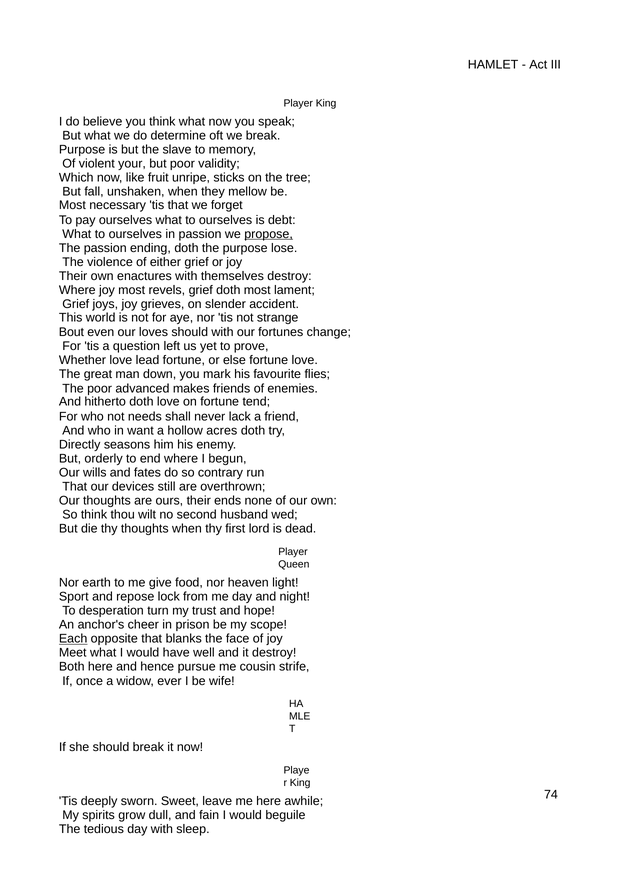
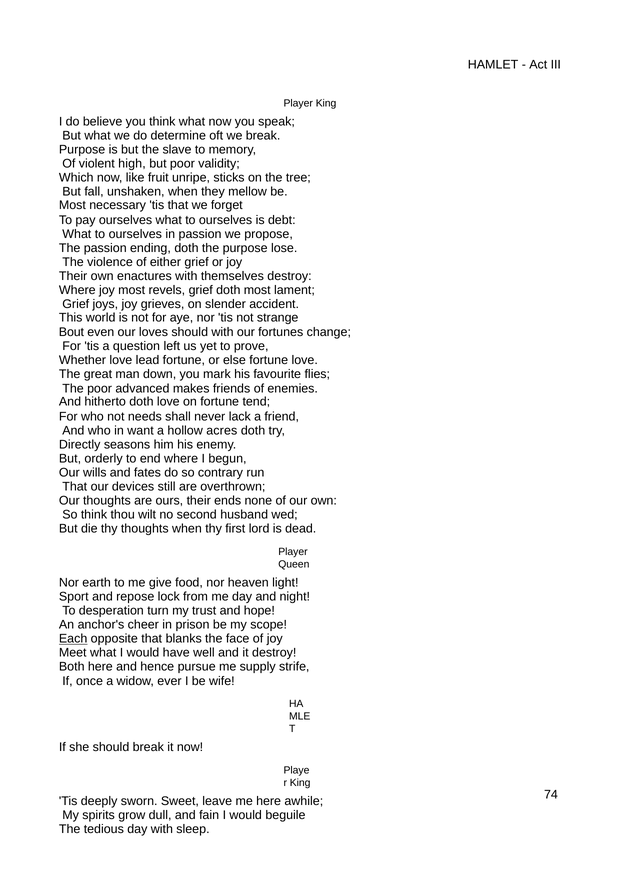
your: your -> high (132, 164)
propose underline: present -> none (269, 234)
cousin: cousin -> supply (258, 667)
